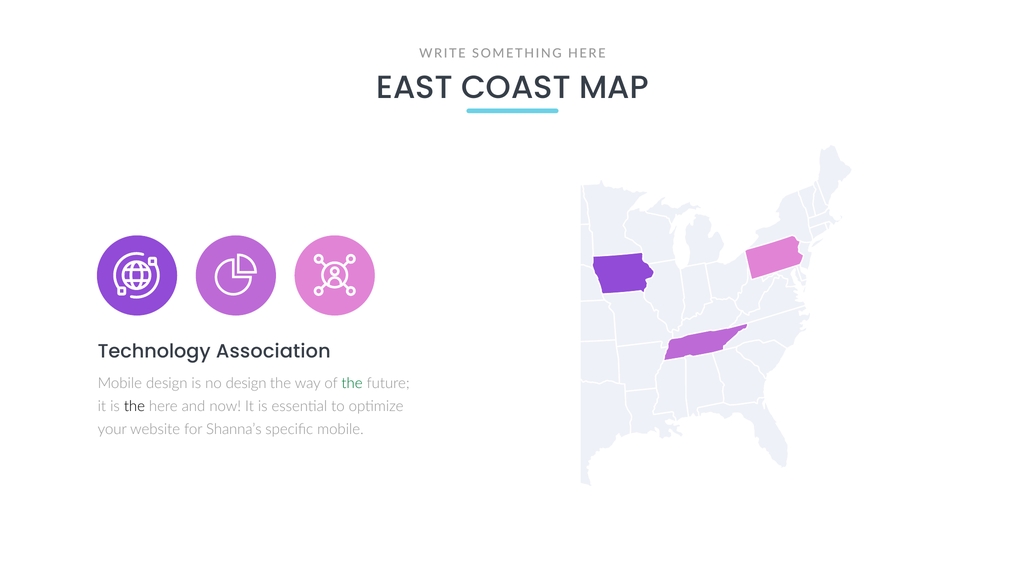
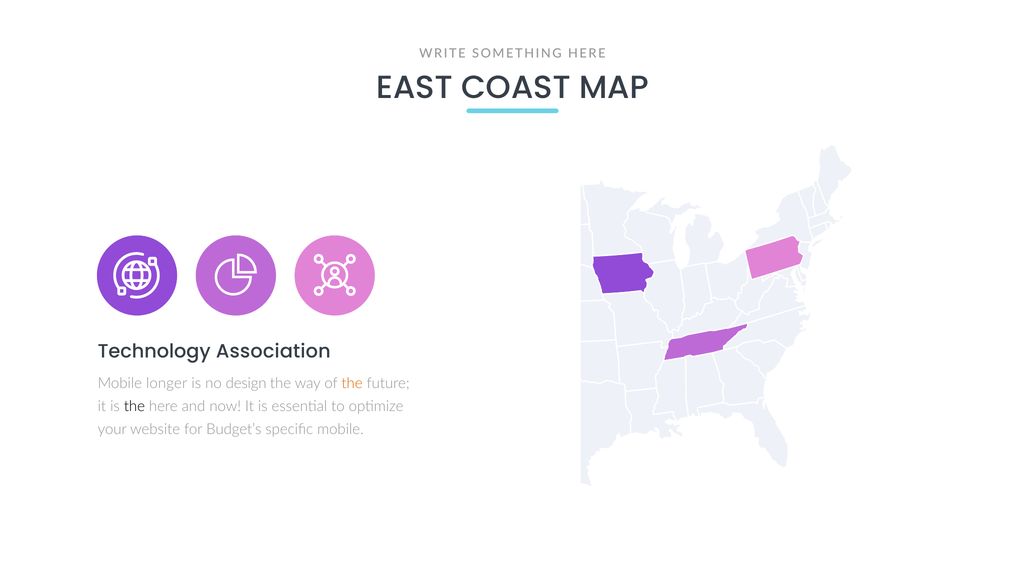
Mobile design: design -> longer (167, 384)
the colour: green -> orange (352, 384)
Shanna’s: Shanna’s -> Budget’s (234, 430)
